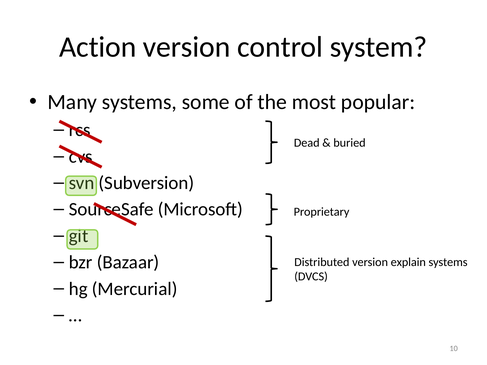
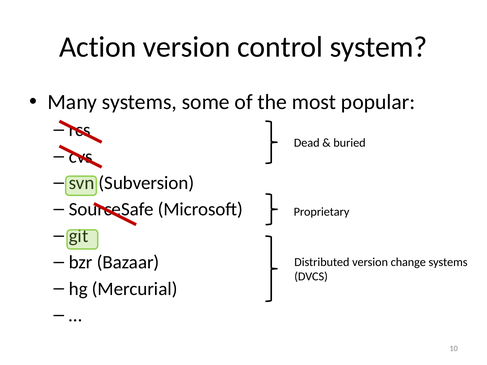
explain: explain -> change (408, 262)
